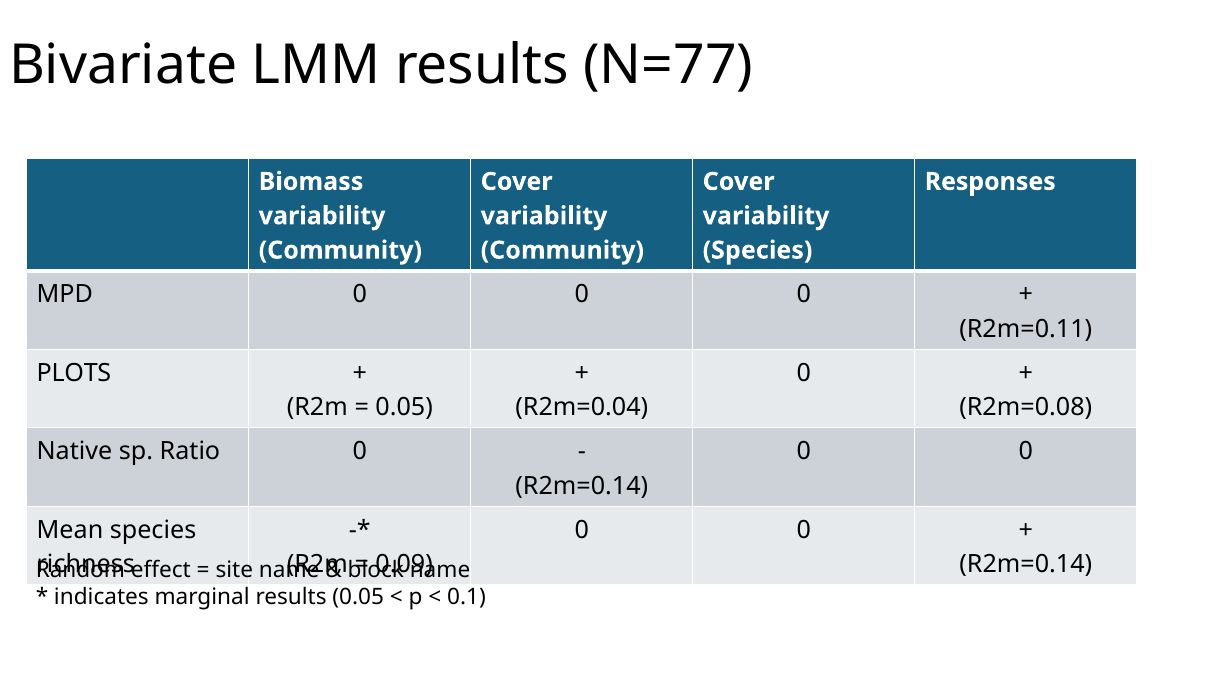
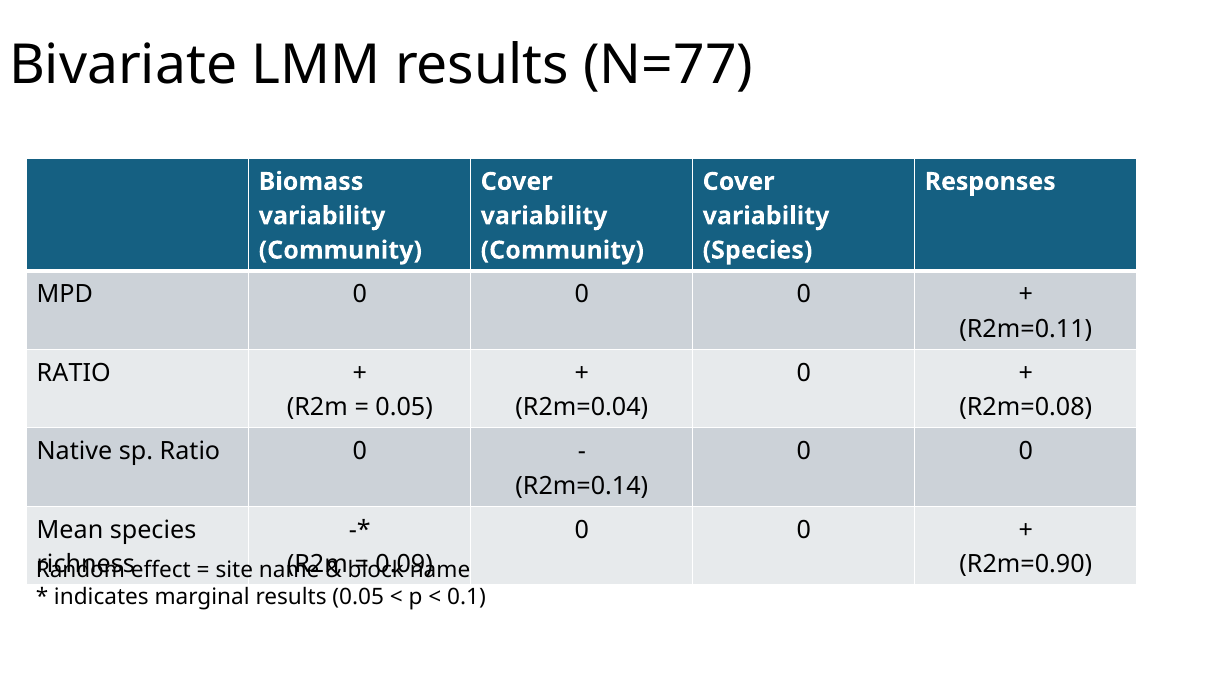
PLOTS: PLOTS -> RATIO (74, 373)
R2m=0.14: R2m=0.14 -> R2m=0.90 (1026, 564)
